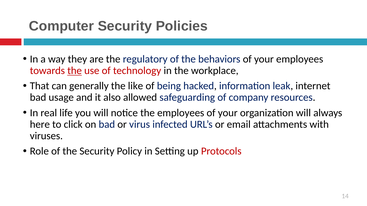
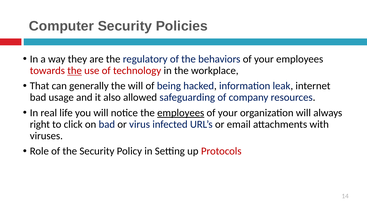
the like: like -> will (135, 86)
employees underline: none -> present (181, 113)
here: here -> right (40, 125)
